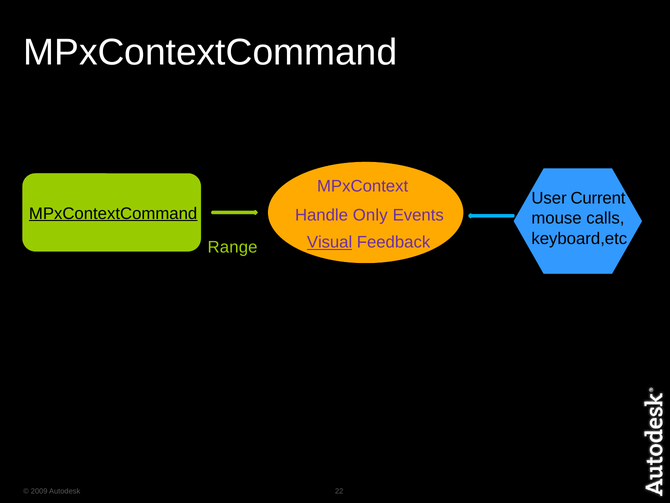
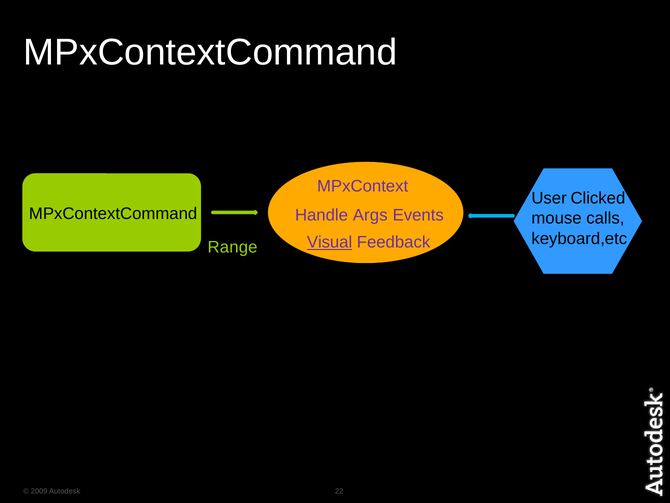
Current: Current -> Clicked (598, 198)
MPxContextCommand underline: present -> none (113, 213)
Only: Only -> Args (370, 215)
